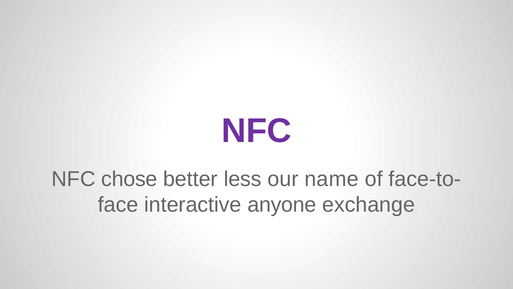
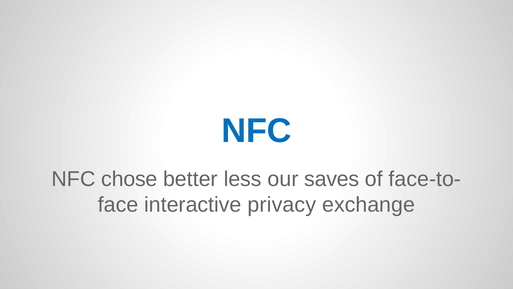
NFC colour: purple -> blue (256, 131)
name: name -> saves (332, 179)
anyone: anyone -> privacy (282, 204)
